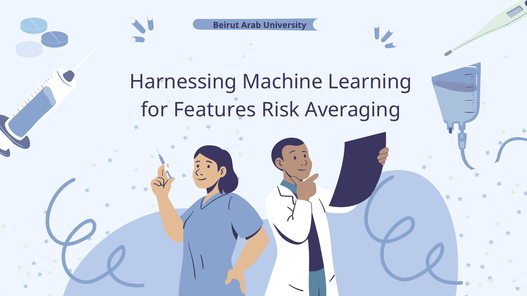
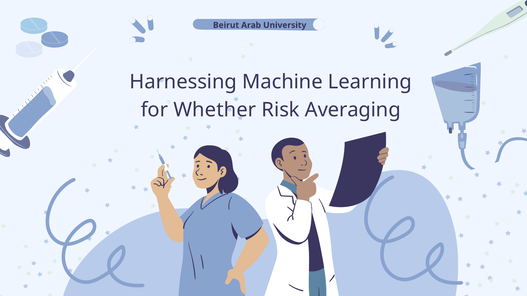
Features: Features -> Whether (215, 110)
